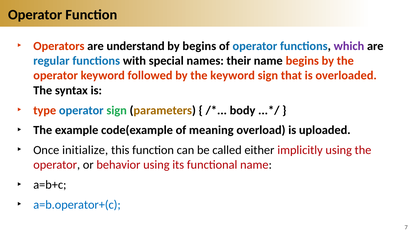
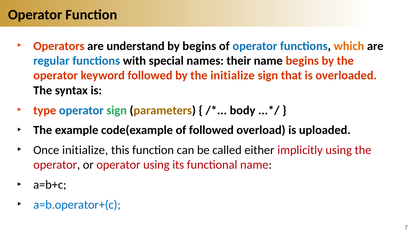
which colour: purple -> orange (349, 46)
the keyword: keyword -> initialize (233, 76)
of meaning: meaning -> followed (211, 130)
or behavior: behavior -> operator (118, 165)
